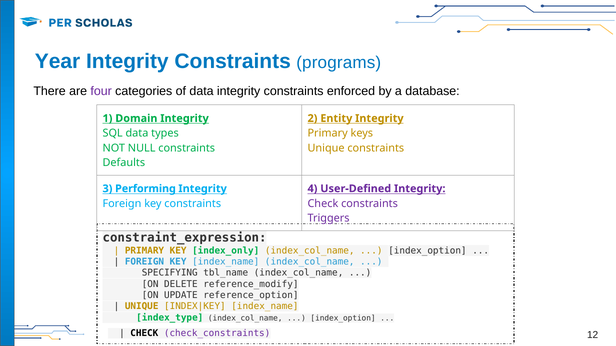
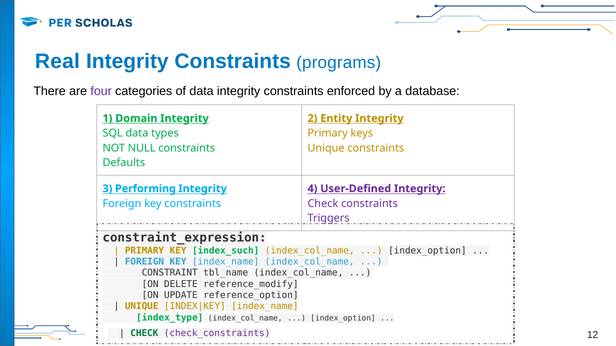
Year: Year -> Real (57, 62)
index_only: index_only -> index_such (226, 251)
SPECIFYING: SPECIFYING -> CONSTRAINT (170, 273)
CHECK colour: black -> green (144, 334)
